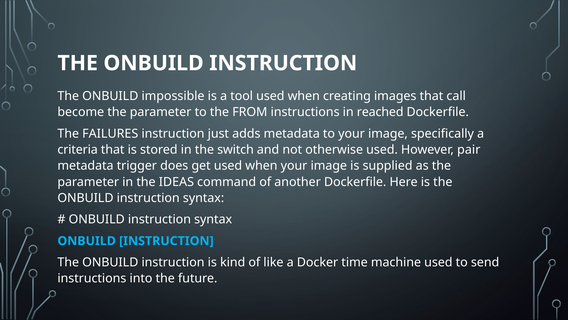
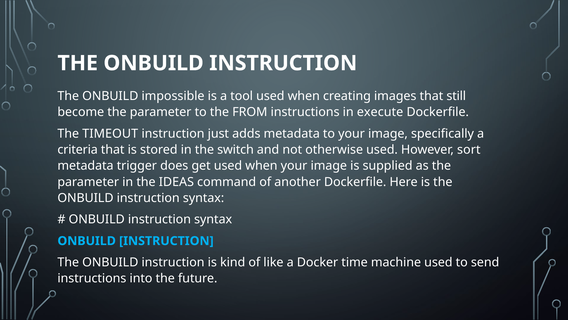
call: call -> still (456, 96)
reached: reached -> execute (380, 112)
FAILURES: FAILURES -> TIMEOUT (110, 133)
pair: pair -> sort (469, 149)
